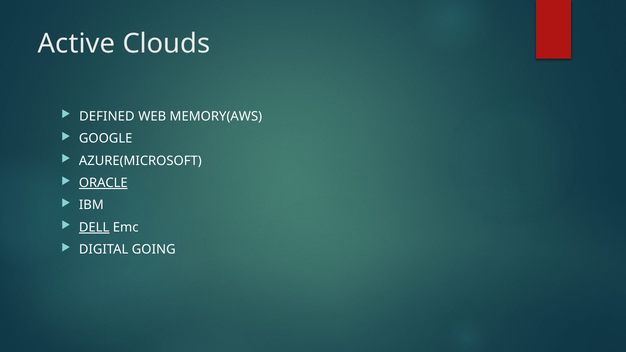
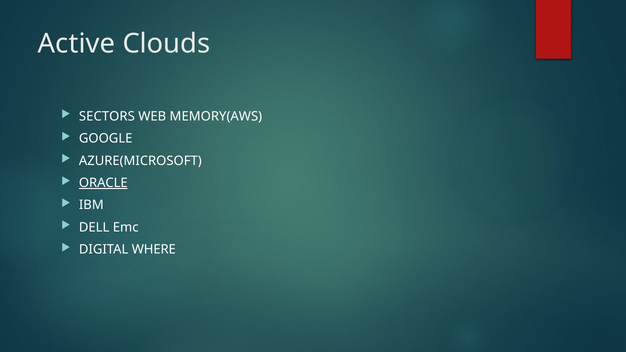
DEFINED: DEFINED -> SECTORS (107, 117)
DELL underline: present -> none (94, 227)
GOING: GOING -> WHERE (154, 250)
